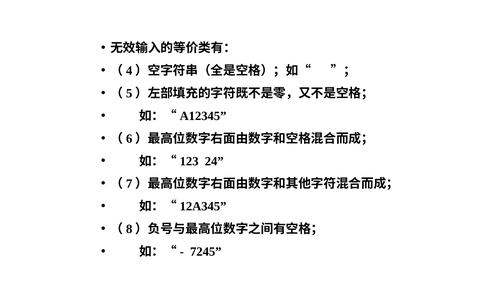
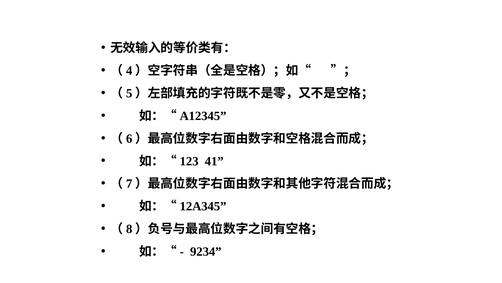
24: 24 -> 41 (214, 161)
7245: 7245 -> 9234 (206, 251)
